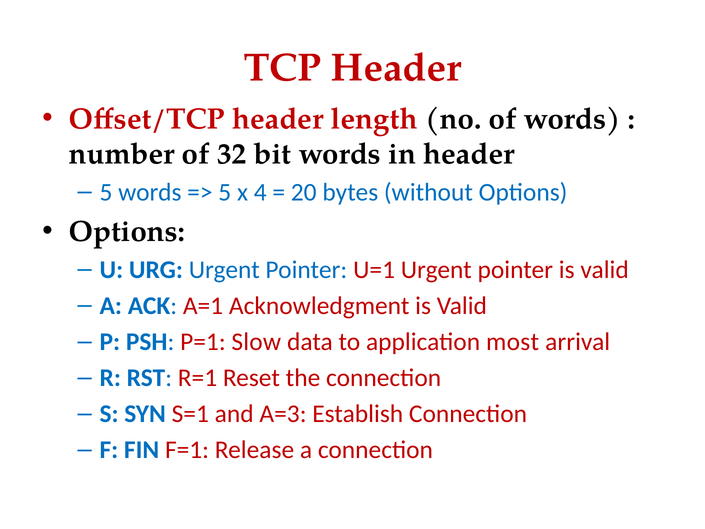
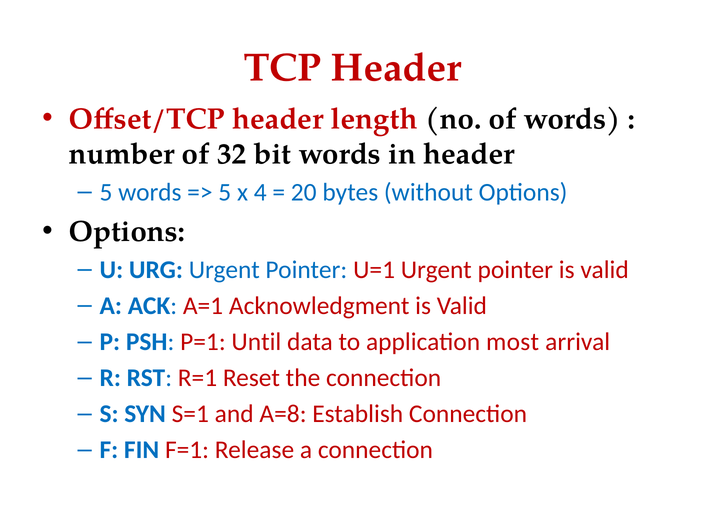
Slow: Slow -> Until (256, 342)
A=3: A=3 -> A=8 (283, 414)
